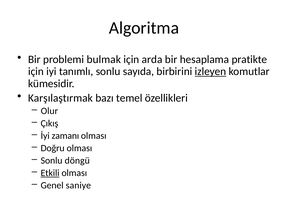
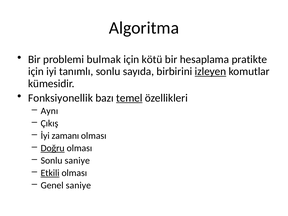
arda: arda -> kötü (152, 59)
Karşılaştırmak: Karşılaştırmak -> Fonksiyonellik (60, 98)
temel underline: none -> present (129, 98)
Olur: Olur -> Aynı (49, 111)
Doğru underline: none -> present (53, 148)
Sonlu döngü: döngü -> saniye (77, 161)
